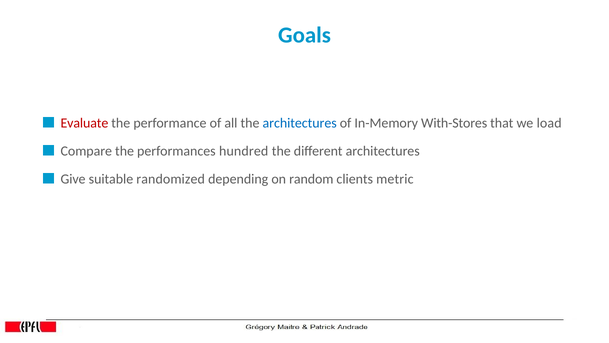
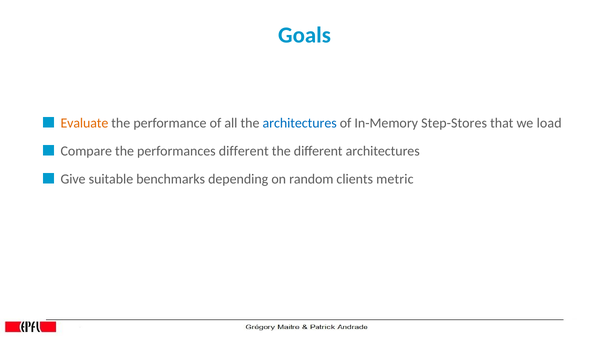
Evaluate colour: red -> orange (84, 123)
With-Stores: With-Stores -> Step-Stores (454, 123)
performances hundred: hundred -> different (244, 151)
randomized: randomized -> benchmarks (171, 179)
